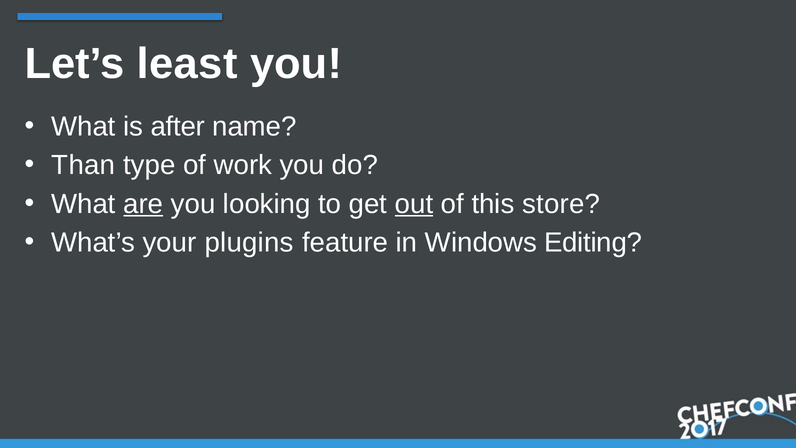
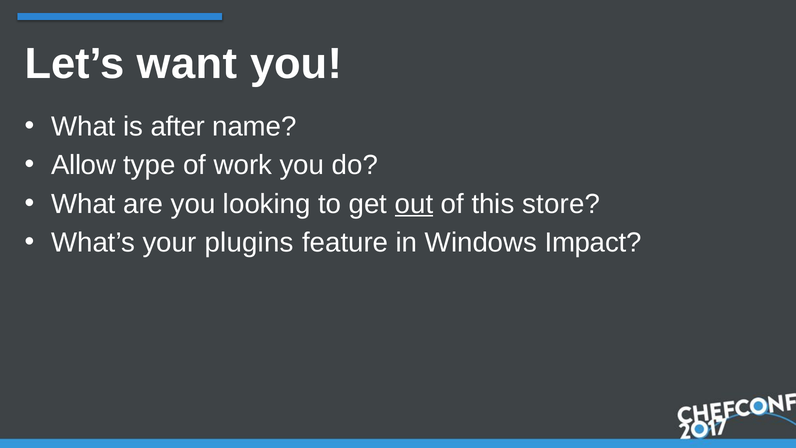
least: least -> want (187, 64)
Than: Than -> Allow (84, 165)
are underline: present -> none (143, 204)
Editing: Editing -> Impact (593, 243)
